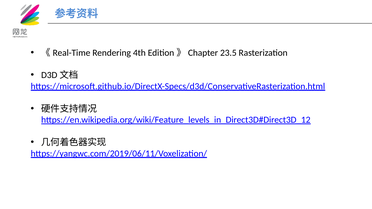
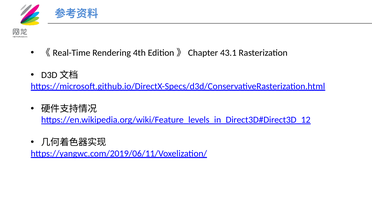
23.5: 23.5 -> 43.1 (228, 53)
